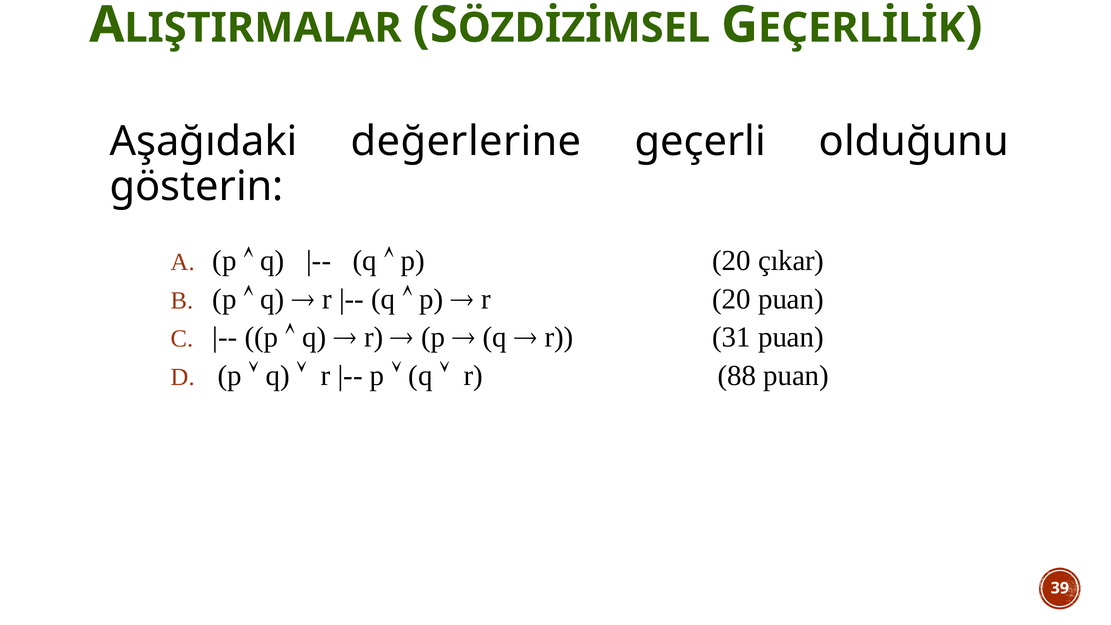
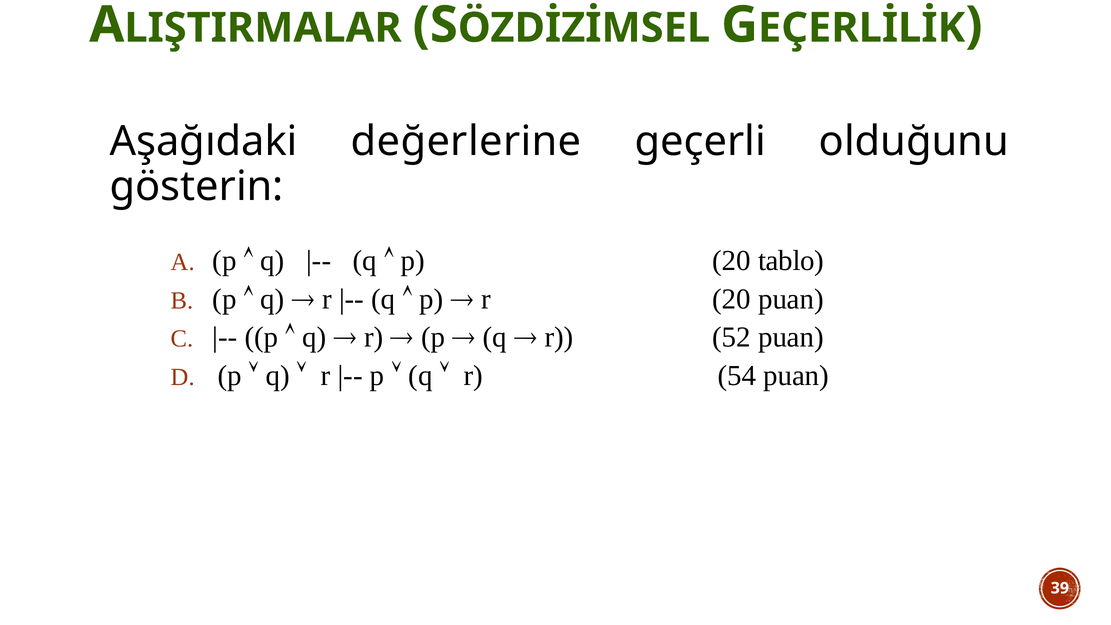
çıkar: çıkar -> tablo (791, 261)
31: 31 -> 52 (732, 337)
88: 88 -> 54 (737, 375)
